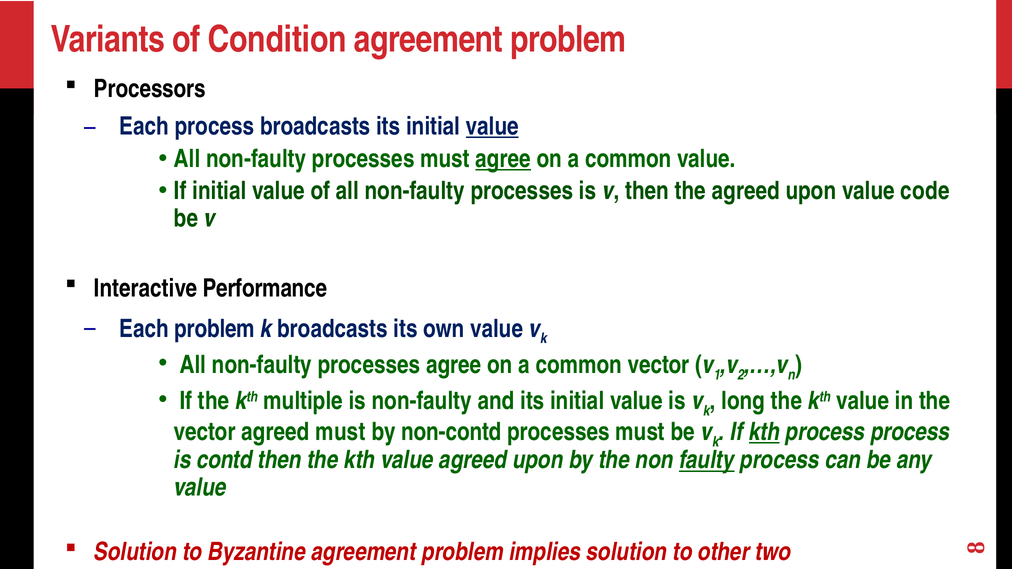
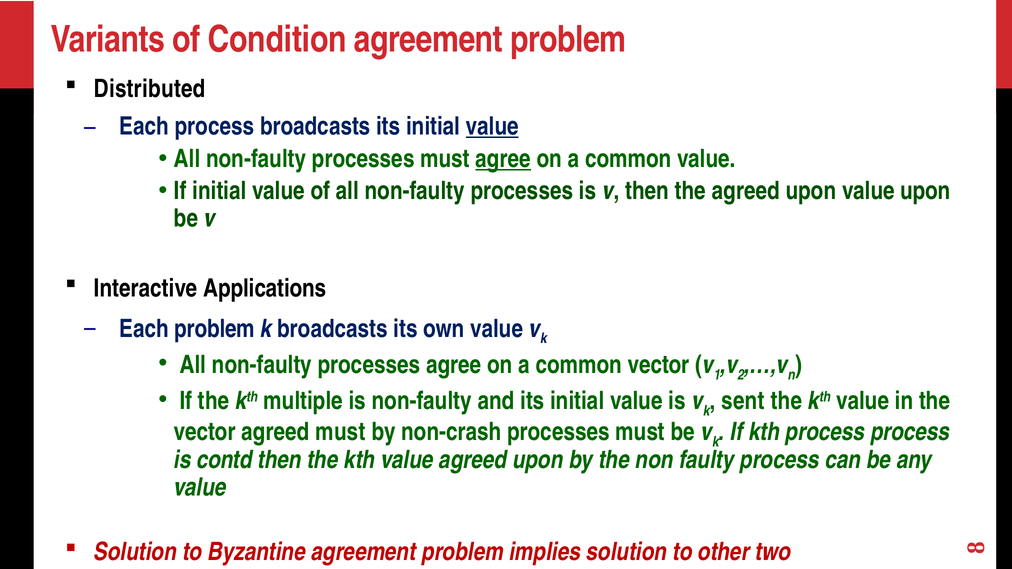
Processors: Processors -> Distributed (150, 89)
value code: code -> upon (925, 191)
Performance: Performance -> Applications (265, 288)
long: long -> sent (743, 401)
non-contd: non-contd -> non-crash (451, 432)
kth underline: present -> none (764, 432)
faulty underline: present -> none (707, 460)
